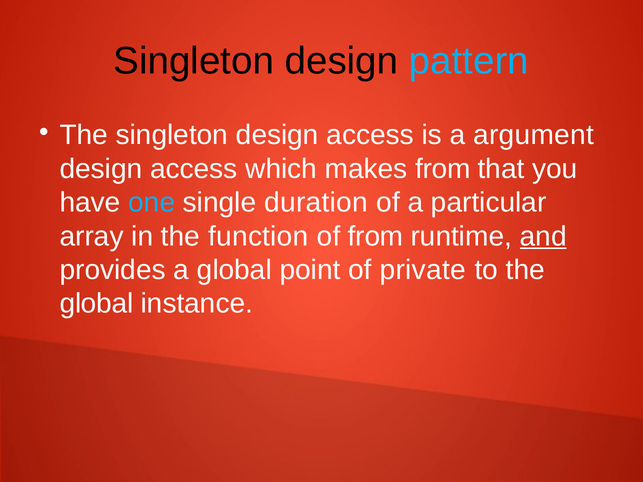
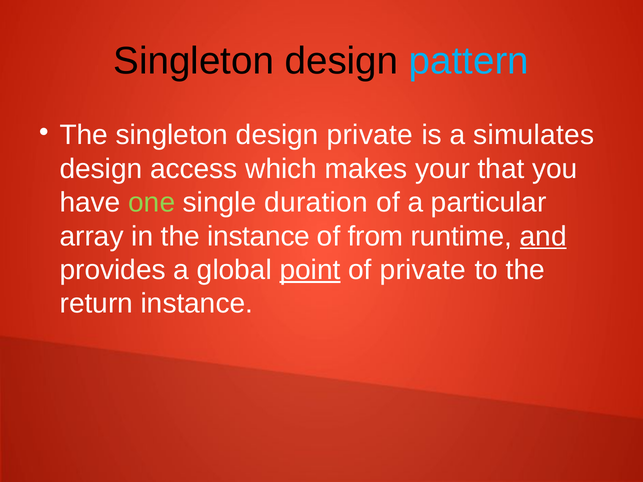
singleton design access: access -> private (370, 135)
argument: argument -> simulates (534, 135)
makes from: from -> your (443, 169)
one colour: light blue -> light green (152, 203)
the function: function -> instance (259, 236)
point underline: none -> present (310, 270)
global: global -> return (96, 304)
